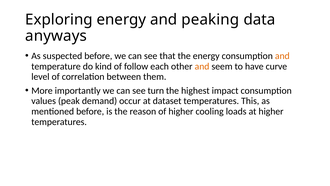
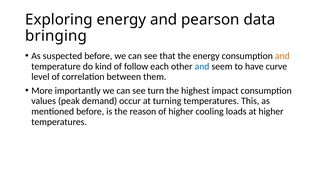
peaking: peaking -> pearson (210, 20)
anyways: anyways -> bringing (56, 36)
and colour: orange -> blue (202, 66)
dataset: dataset -> turning (167, 101)
